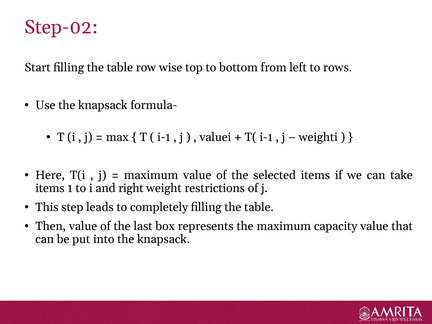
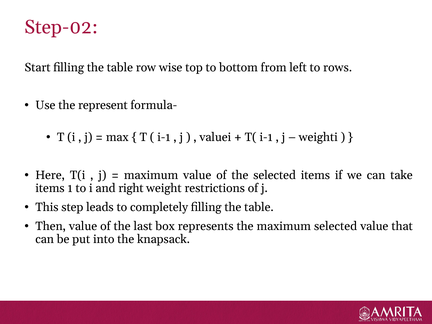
Use the knapsack: knapsack -> represent (103, 105)
maximum capacity: capacity -> selected (336, 226)
